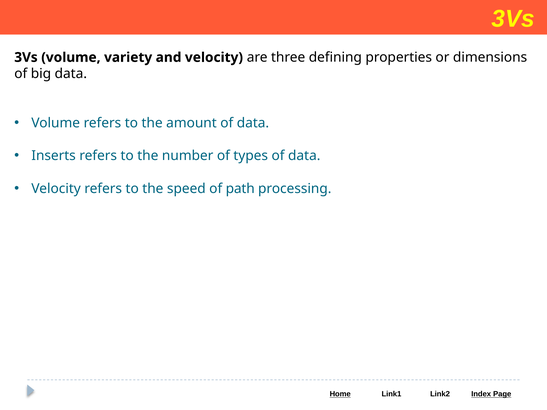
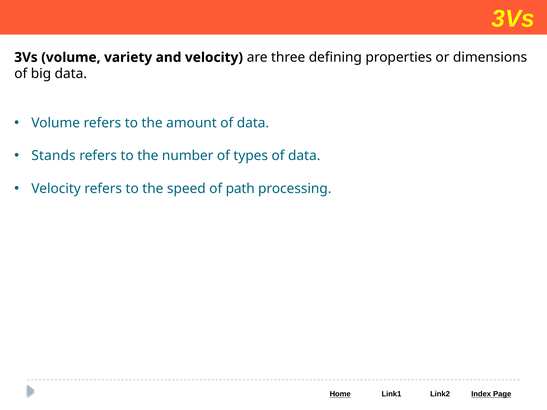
Inserts: Inserts -> Stands (54, 156)
